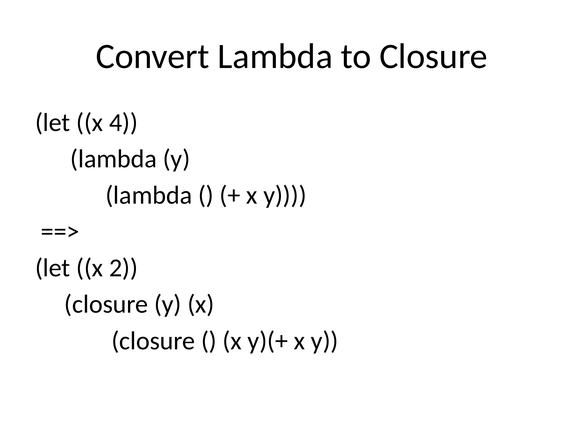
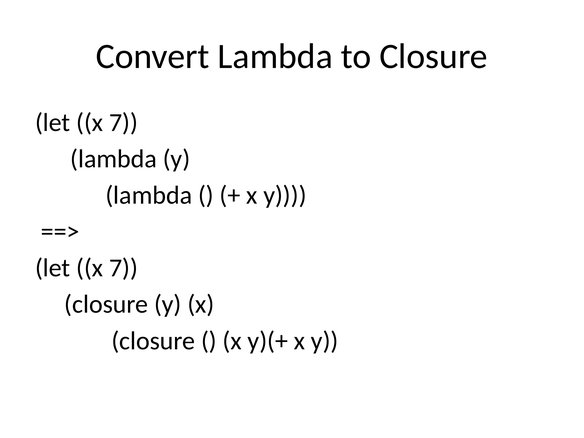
4: 4 -> 7 (123, 123)
2: 2 -> 7 (123, 268)
